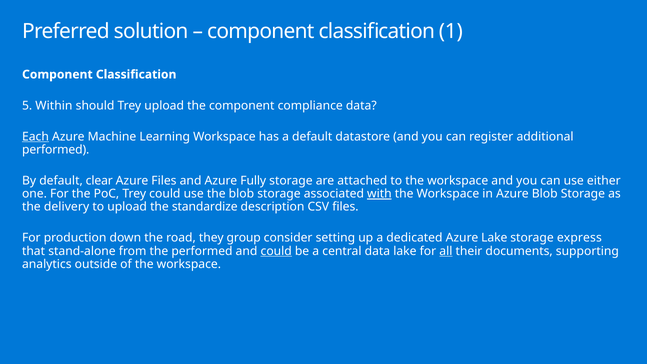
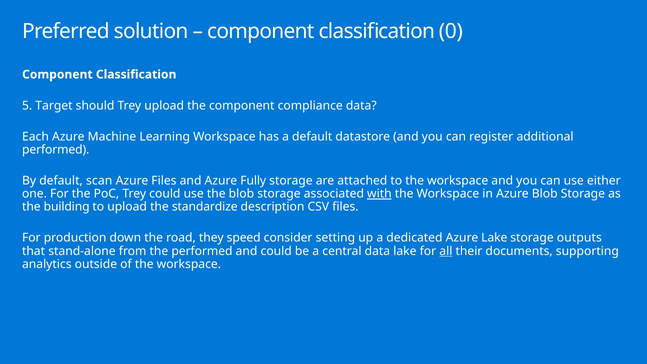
1: 1 -> 0 (451, 31)
Within: Within -> Target (54, 105)
Each underline: present -> none (35, 137)
clear: clear -> scan (99, 181)
delivery: delivery -> building (67, 207)
group: group -> speed (244, 238)
express: express -> outputs (579, 238)
could underline: present -> none (276, 251)
